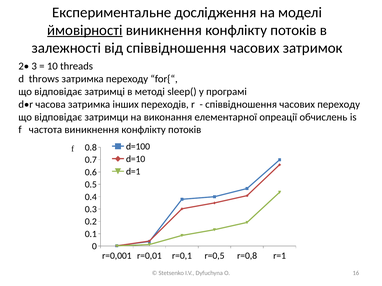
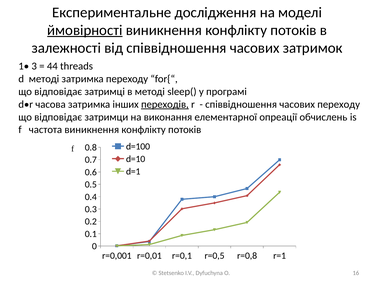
2•: 2• -> 1• (24, 66)
10: 10 -> 44 (52, 66)
d throws: throws -> методі (44, 79)
переходів underline: none -> present (165, 104)
